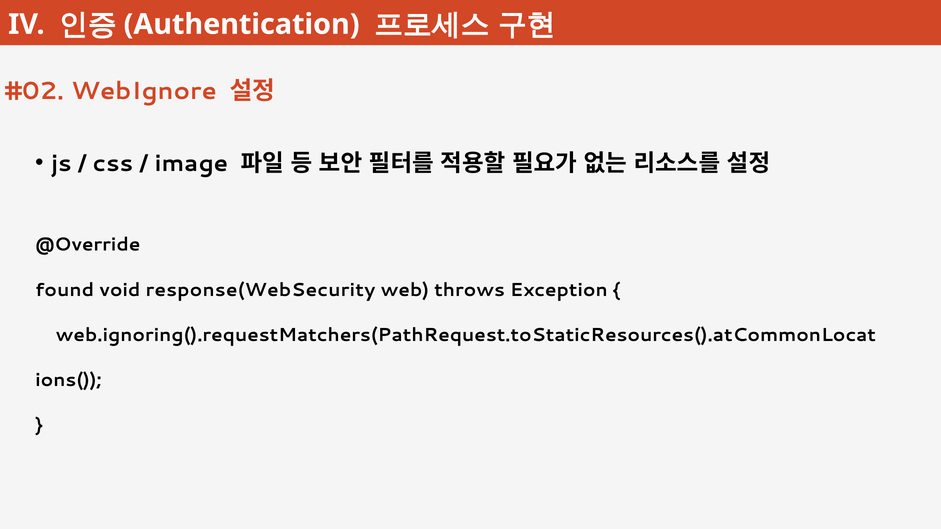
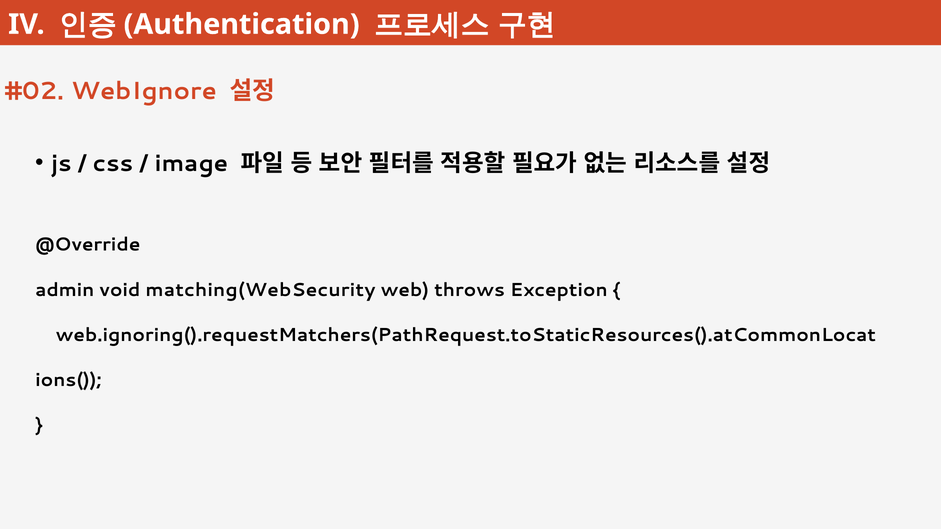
found: found -> admin (65, 290)
response(WebSecurity: response(WebSecurity -> matching(WebSecurity (260, 290)
